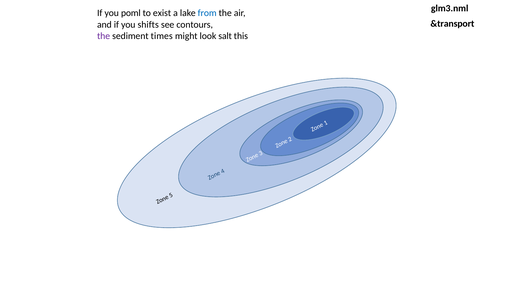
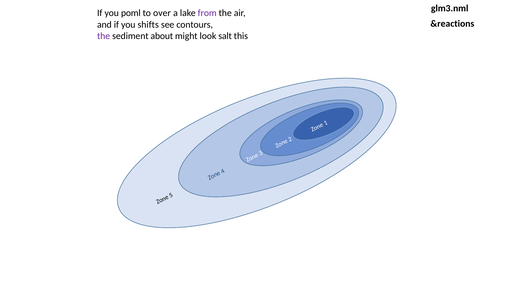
exist: exist -> over (162, 13)
from colour: blue -> purple (207, 13)
&transport: &transport -> &reactions (452, 24)
times: times -> about (162, 36)
